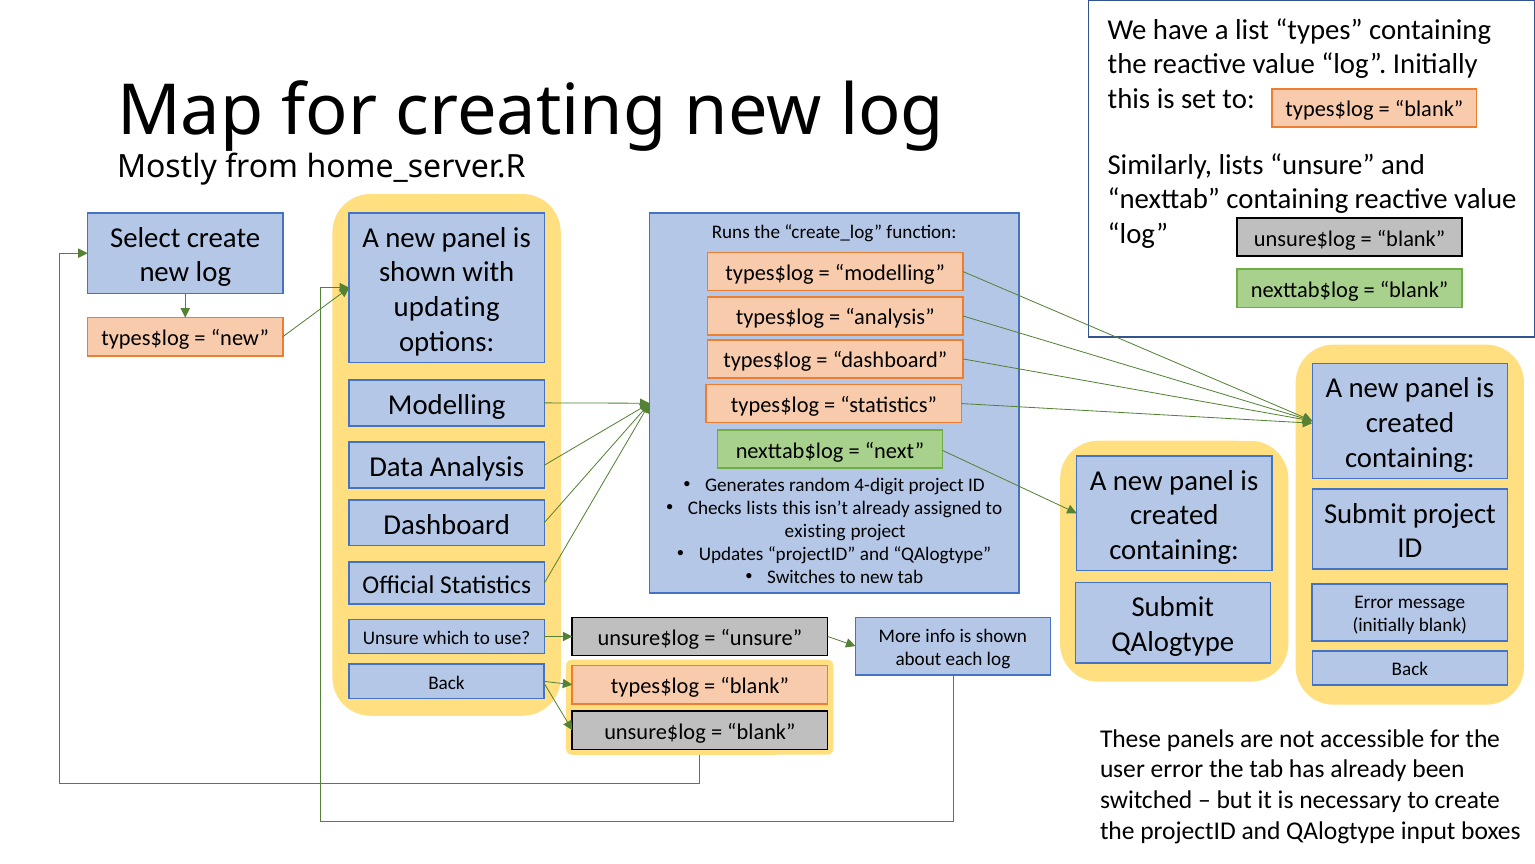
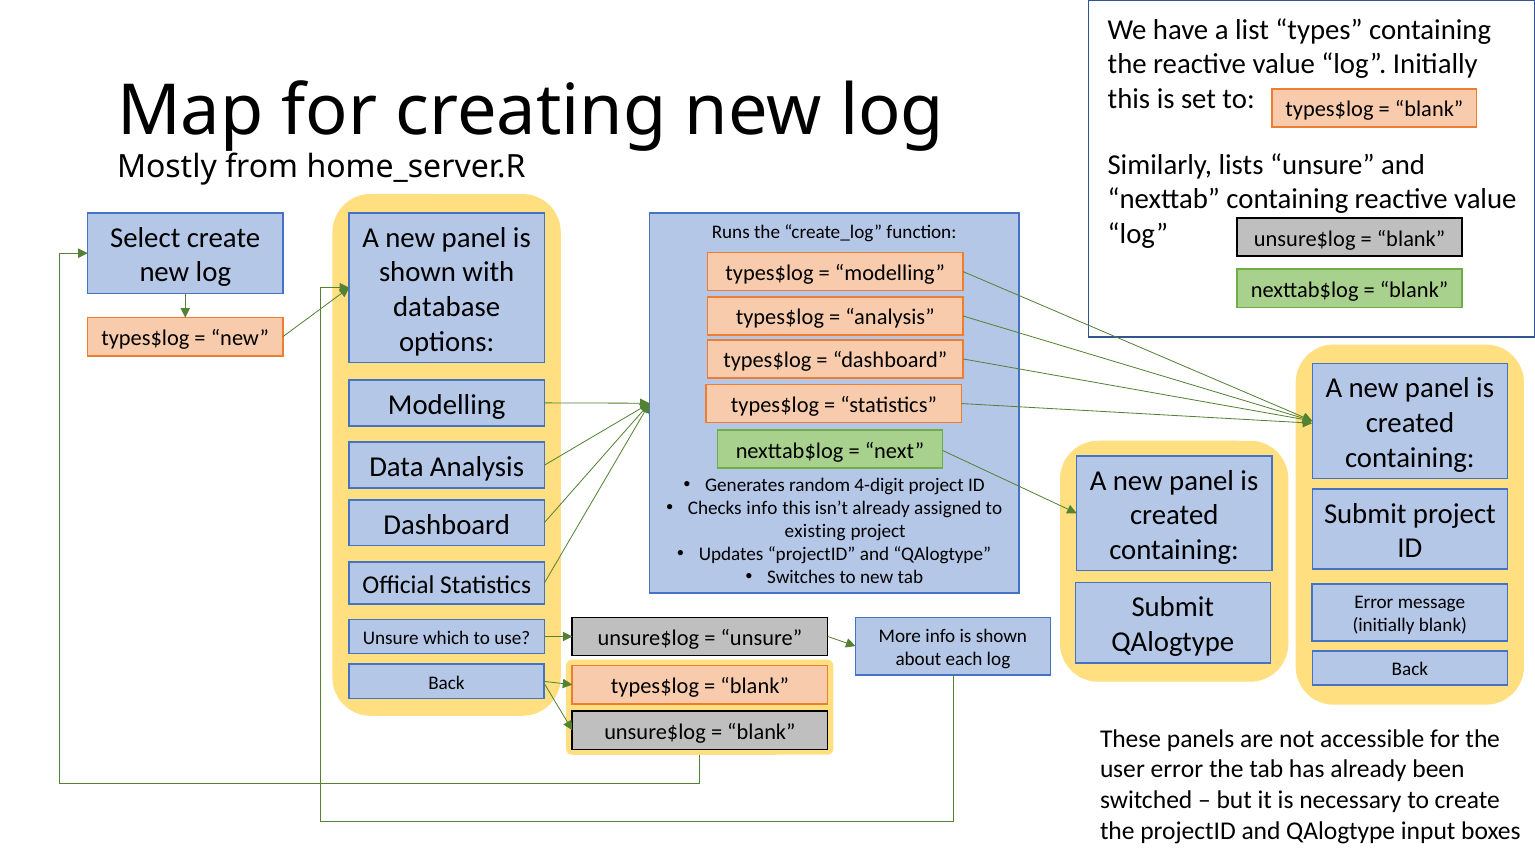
updating: updating -> database (447, 307)
Checks lists: lists -> info (762, 508)
